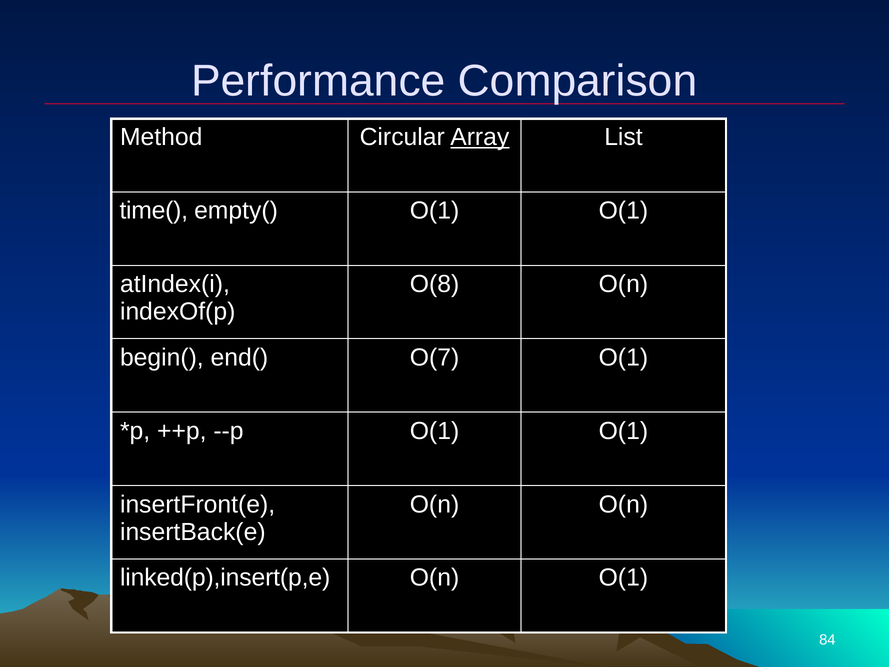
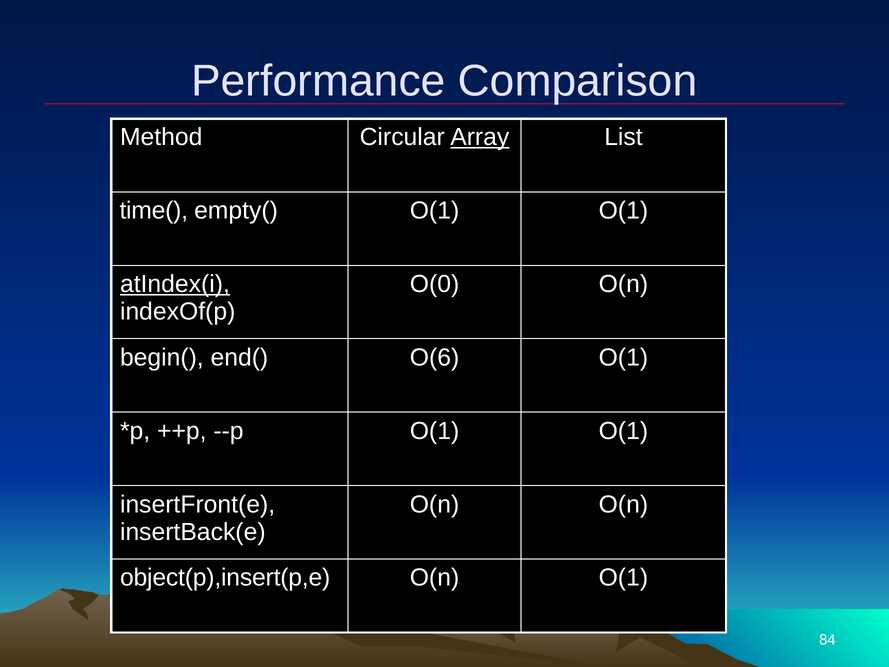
atIndex(i underline: none -> present (175, 284)
O(8: O(8 -> O(0 (435, 284)
O(7: O(7 -> O(6 (435, 357)
linked(p),insert(p,e: linked(p),insert(p,e -> object(p),insert(p,e (225, 577)
